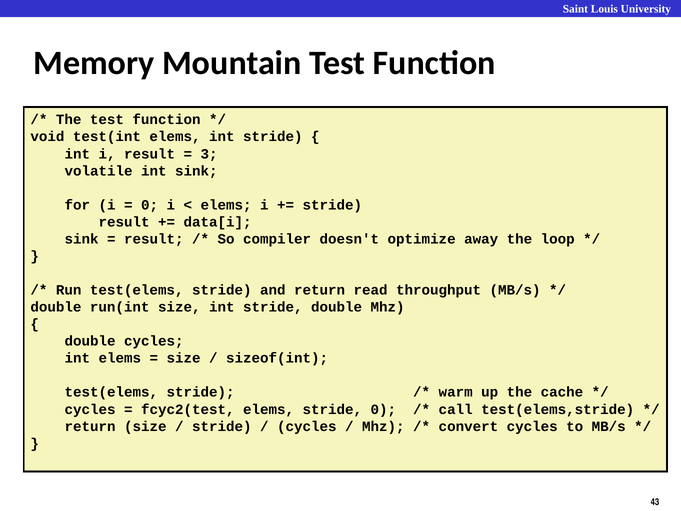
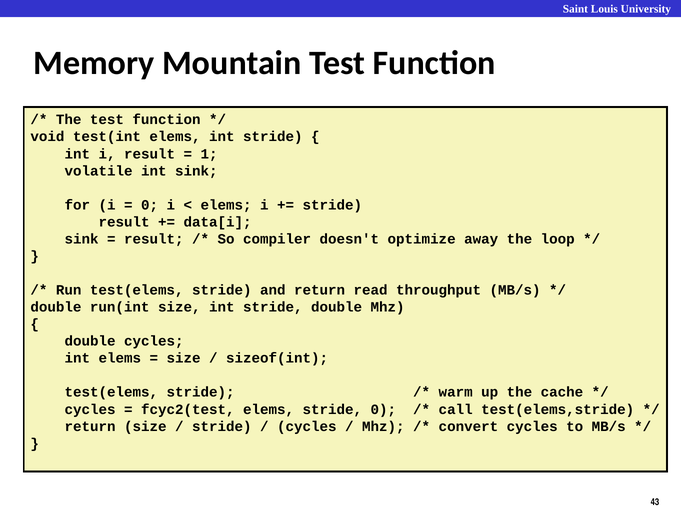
3: 3 -> 1 (209, 154)
